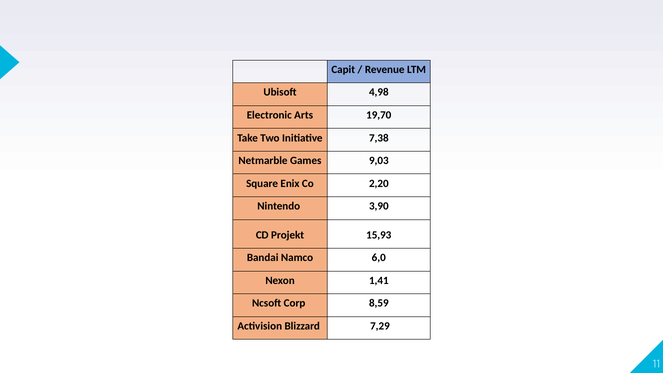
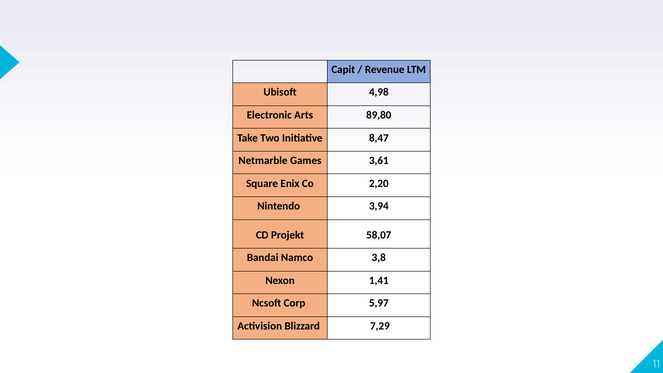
19,70: 19,70 -> 89,80 (379, 115)
7,38: 7,38 -> 8,47 (379, 138)
9,03: 9,03 -> 3,61 (379, 161)
3,90: 3,90 -> 3,94 (379, 206)
15,93: 15,93 -> 58,07 (379, 235)
6,0: 6,0 -> 3,8 (379, 258)
8,59: 8,59 -> 5,97 (379, 303)
